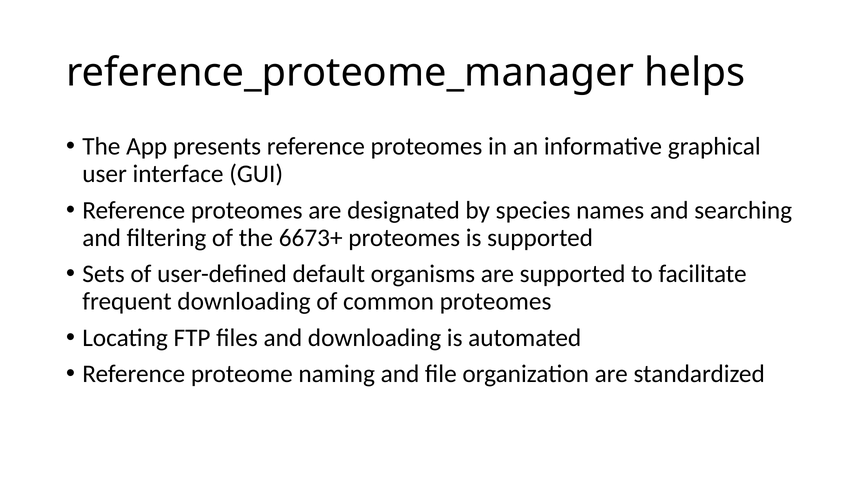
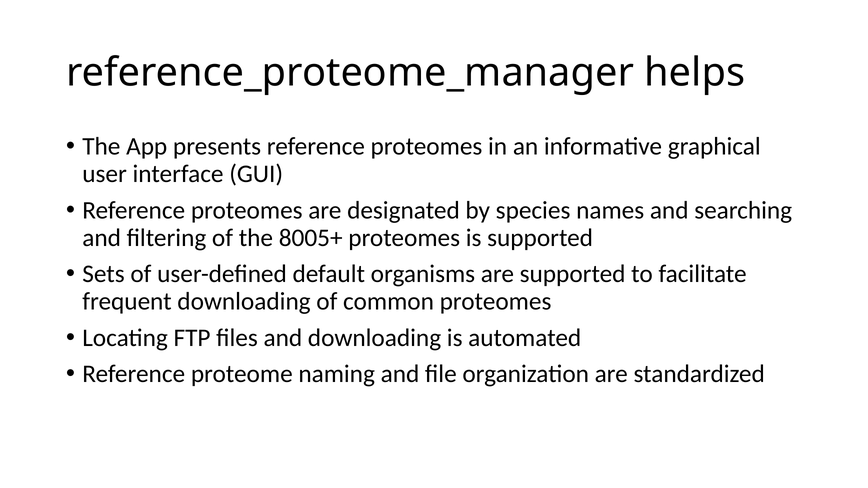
6673+: 6673+ -> 8005+ (311, 238)
